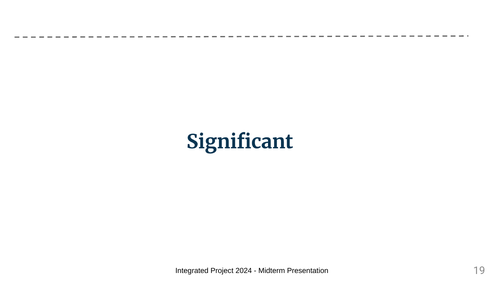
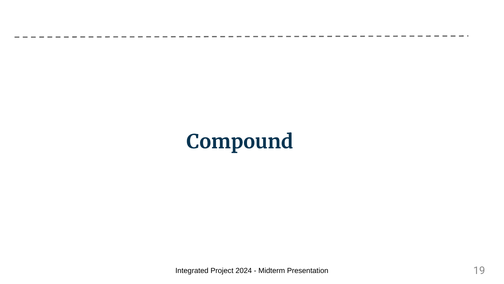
Significant: Significant -> Compound (240, 142)
